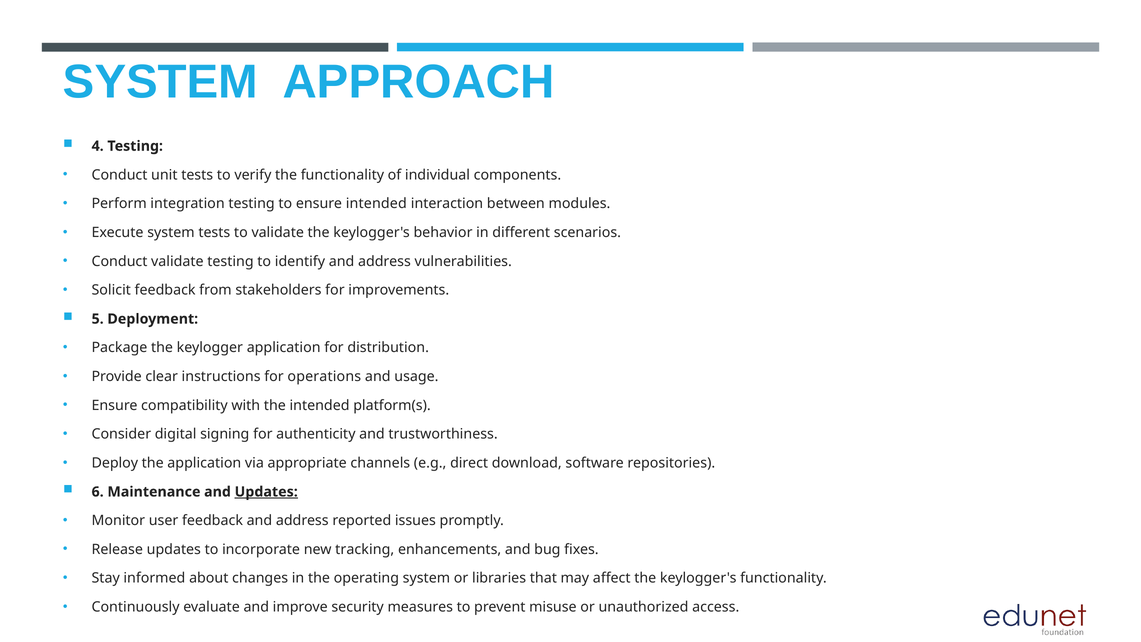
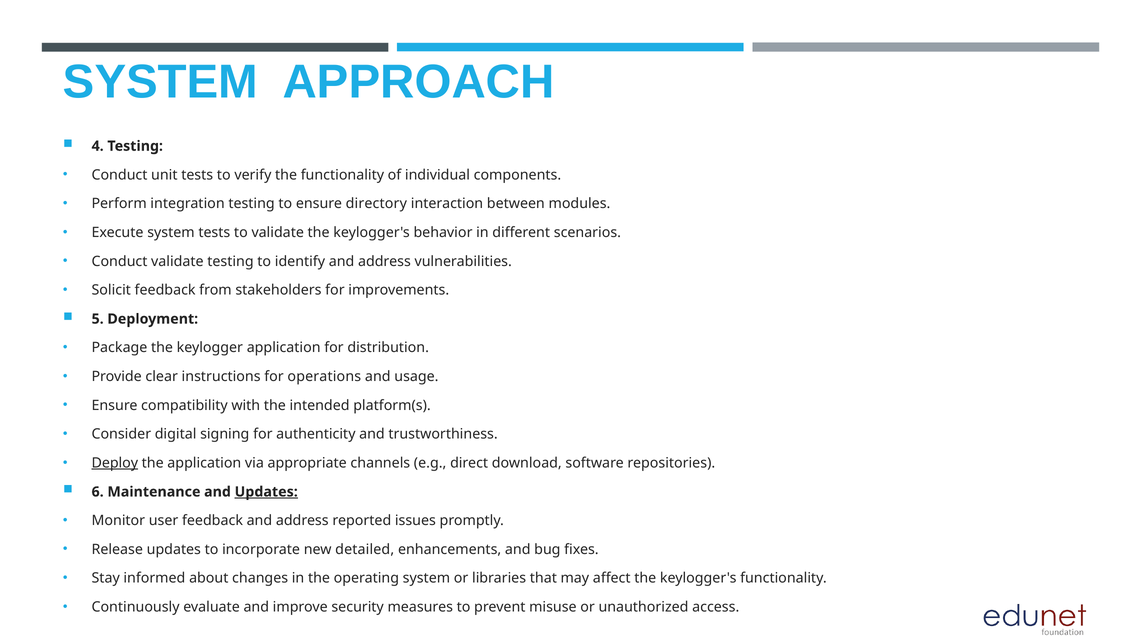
ensure intended: intended -> directory (376, 204)
Deploy underline: none -> present (115, 463)
tracking: tracking -> detailed (365, 549)
